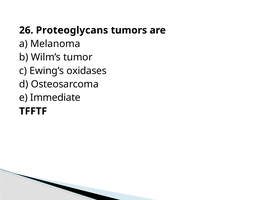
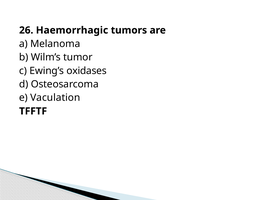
Proteoglycans: Proteoglycans -> Haemorrhagic (72, 30)
Immediate: Immediate -> Vaculation (55, 97)
